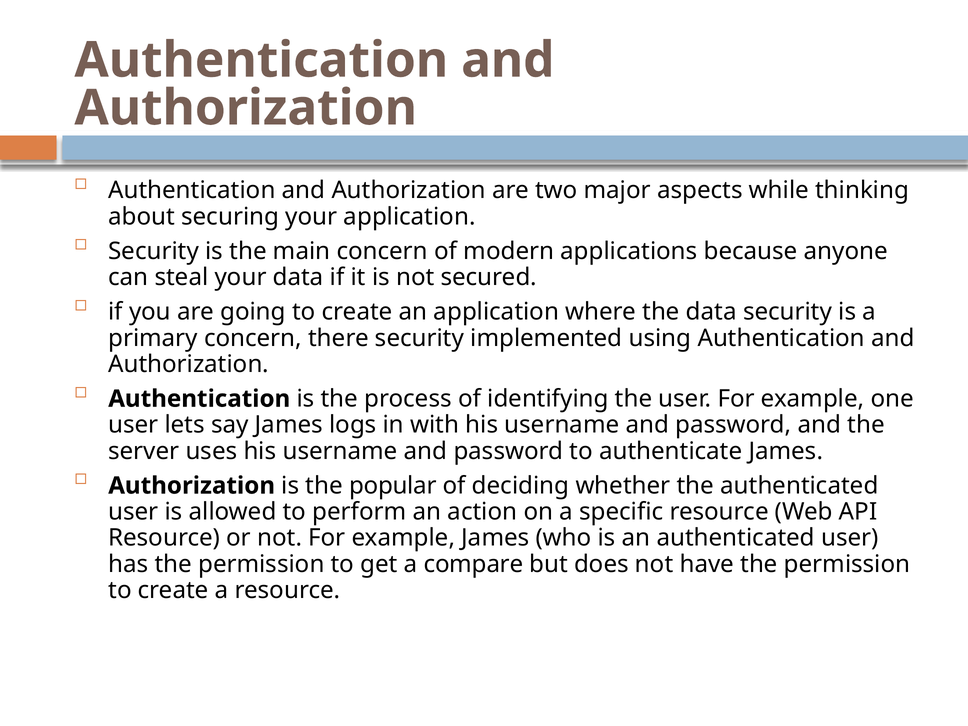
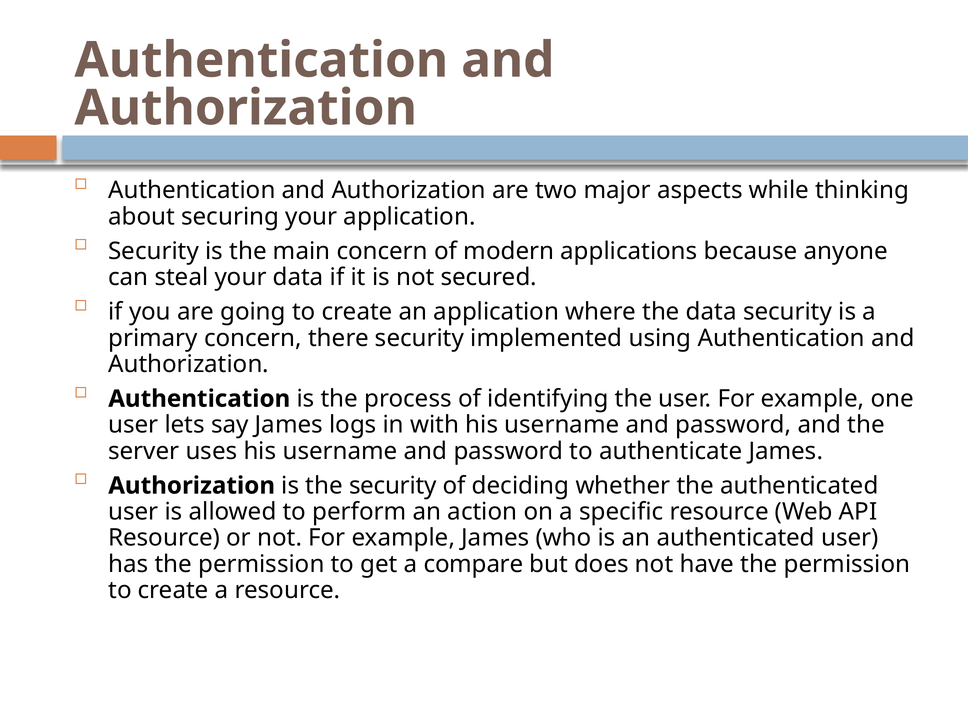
the popular: popular -> security (393, 486)
